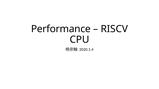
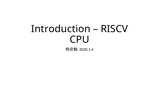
Performance: Performance -> Introduction (61, 29)
